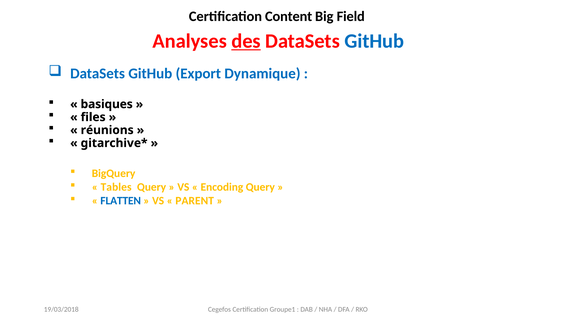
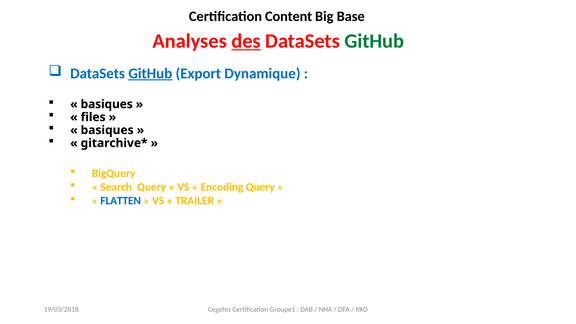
Field: Field -> Base (351, 16)
GitHub colour: blue -> green (374, 41)
GitHub underline: none -> present (150, 73)
réunions: réunions -> basiques (107, 130)
Tables: Tables -> Search (116, 187)
PARENT: PARENT -> TRAILER (195, 201)
